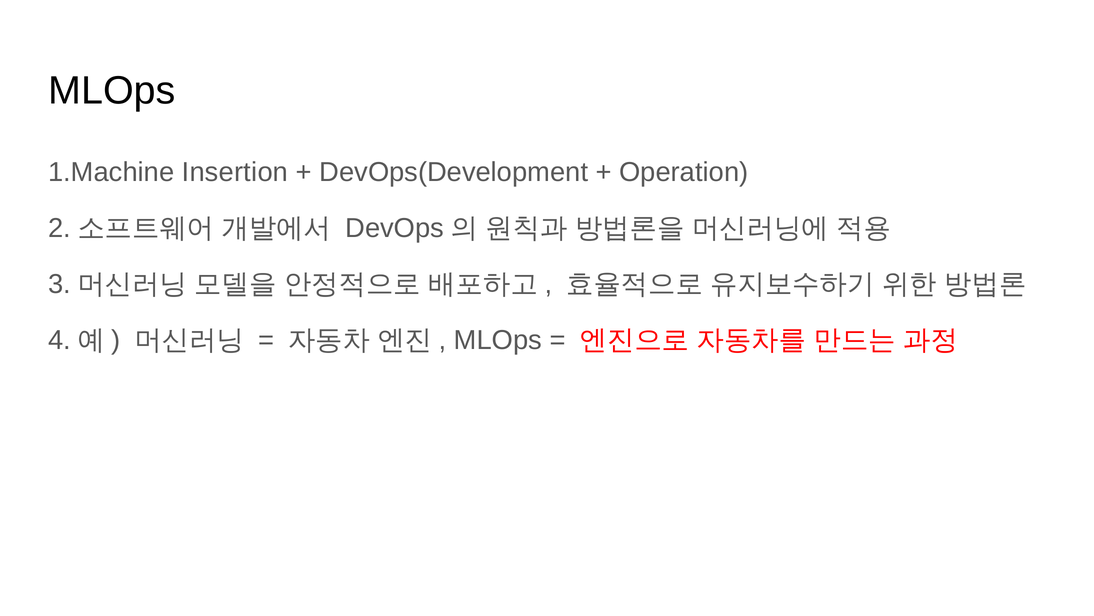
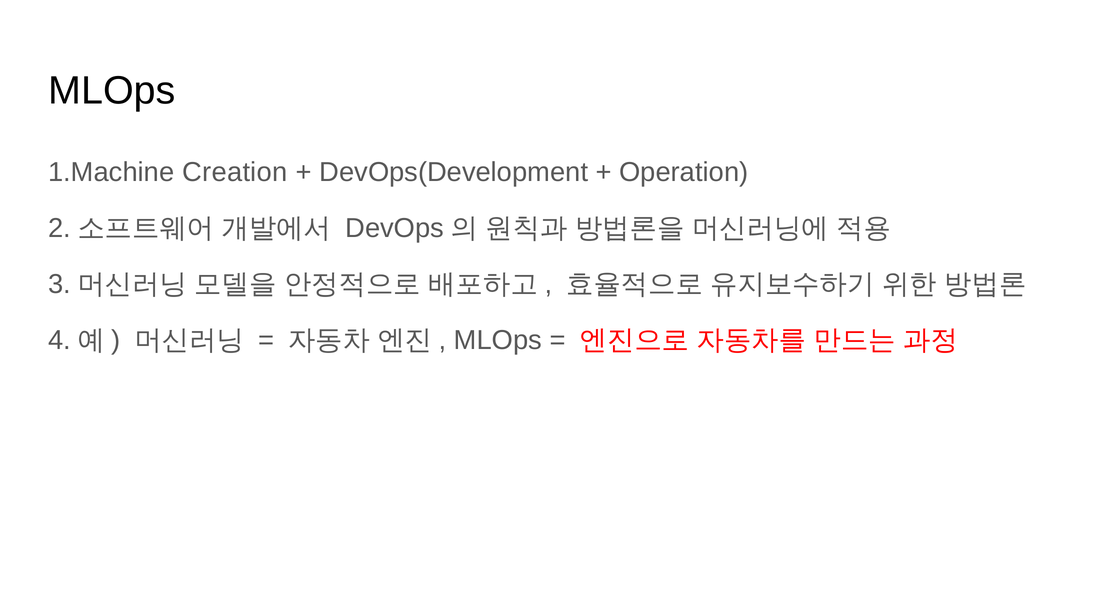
Insertion: Insertion -> Creation (235, 172)
